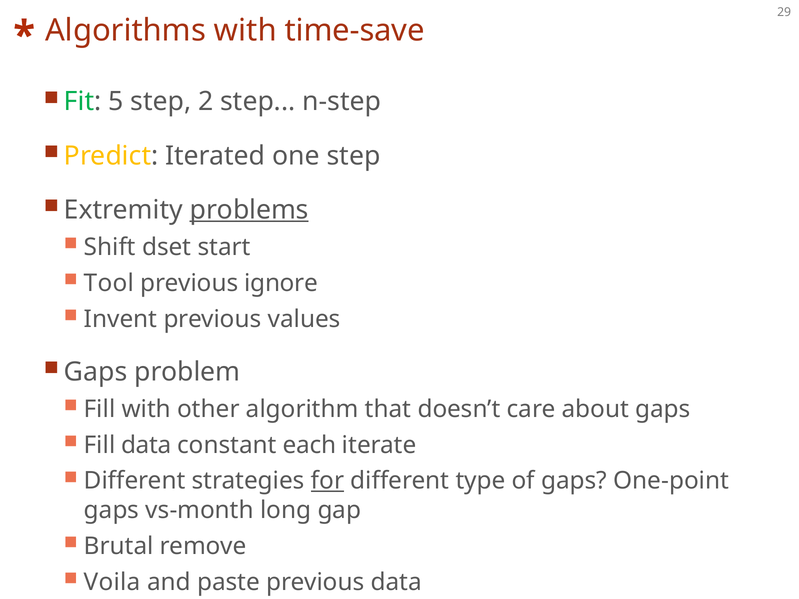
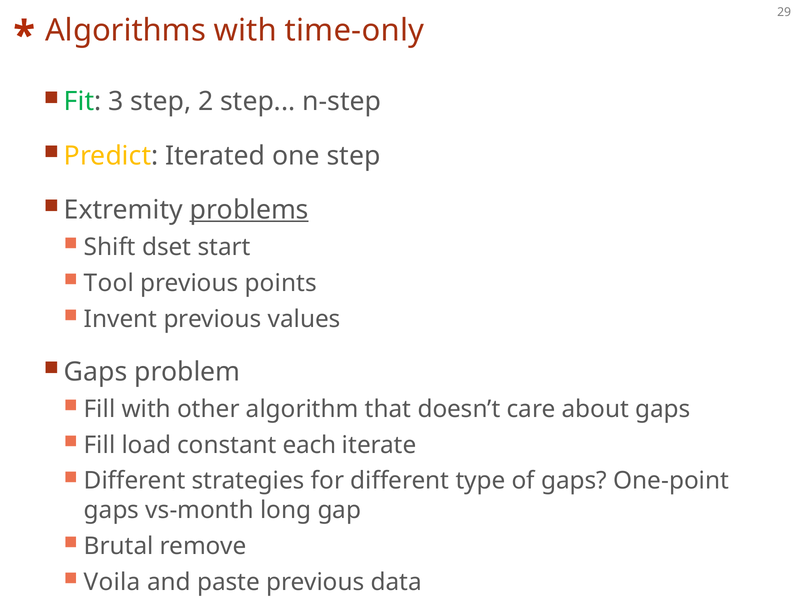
time-save: time-save -> time-only (354, 31)
5: 5 -> 3 (116, 102)
ignore: ignore -> points (281, 283)
Fill data: data -> load (146, 445)
for underline: present -> none (328, 481)
